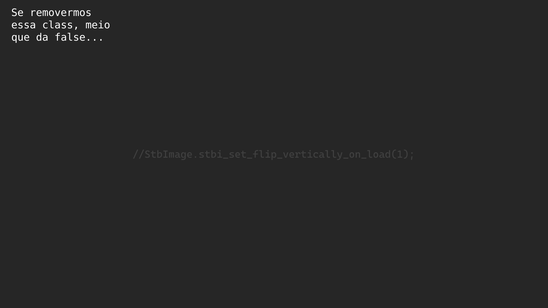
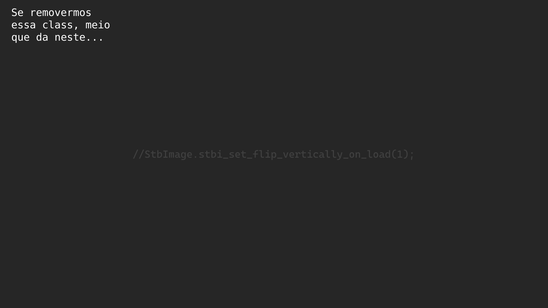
false: false -> neste (79, 37)
